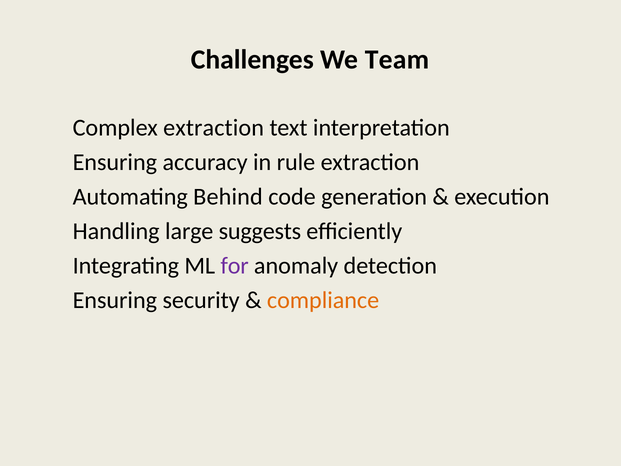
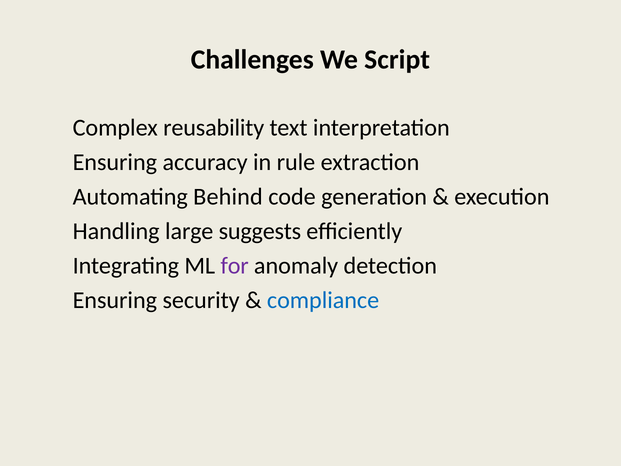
Team: Team -> Script (397, 59)
extraction: extraction -> reusability (214, 128)
compliance colour: orange -> blue (323, 300)
